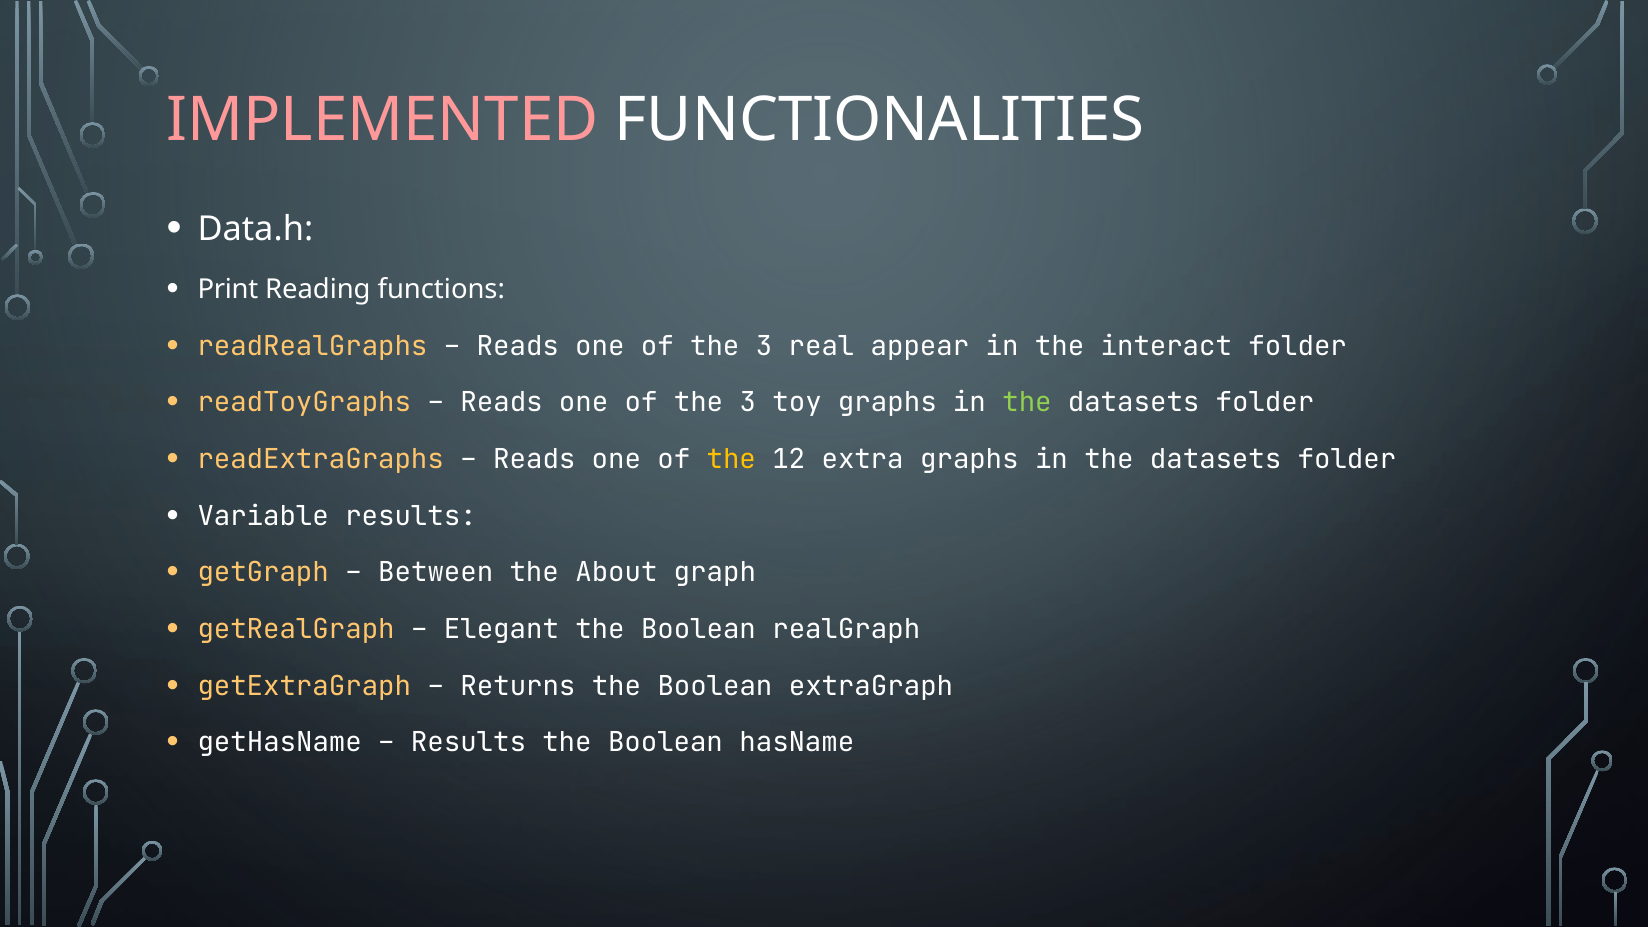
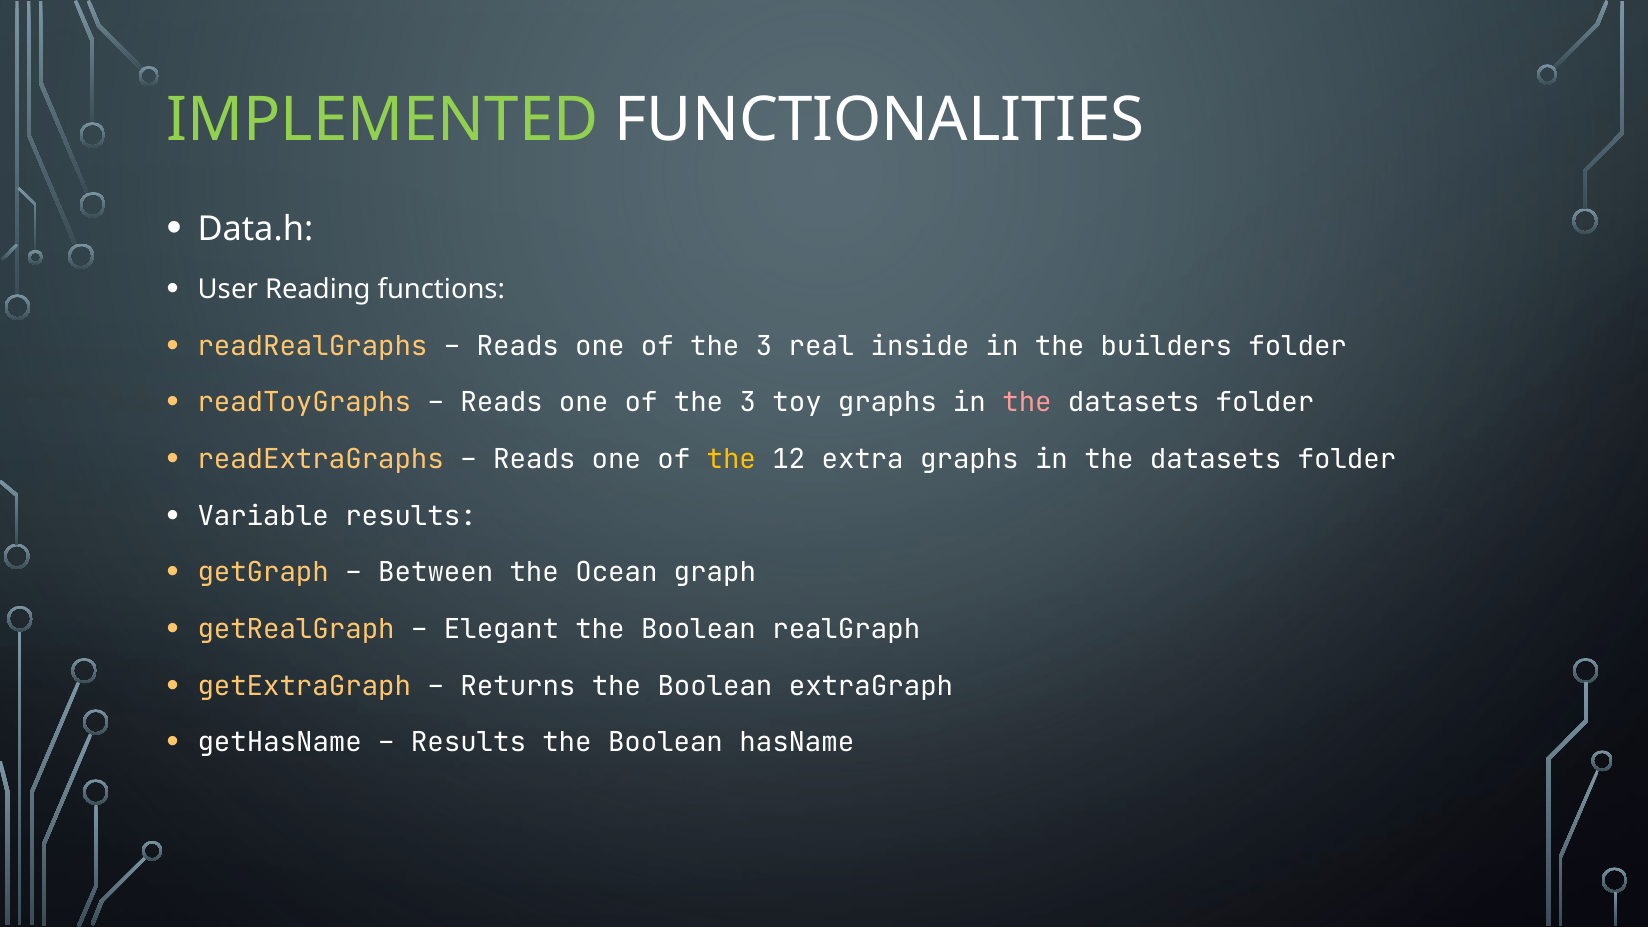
IMPLEMENTED colour: pink -> light green (383, 120)
Print: Print -> User (228, 289)
appear: appear -> inside (920, 346)
interact: interact -> builders (1166, 346)
the colour: light green -> pink (1027, 403)
About: About -> Ocean (616, 573)
